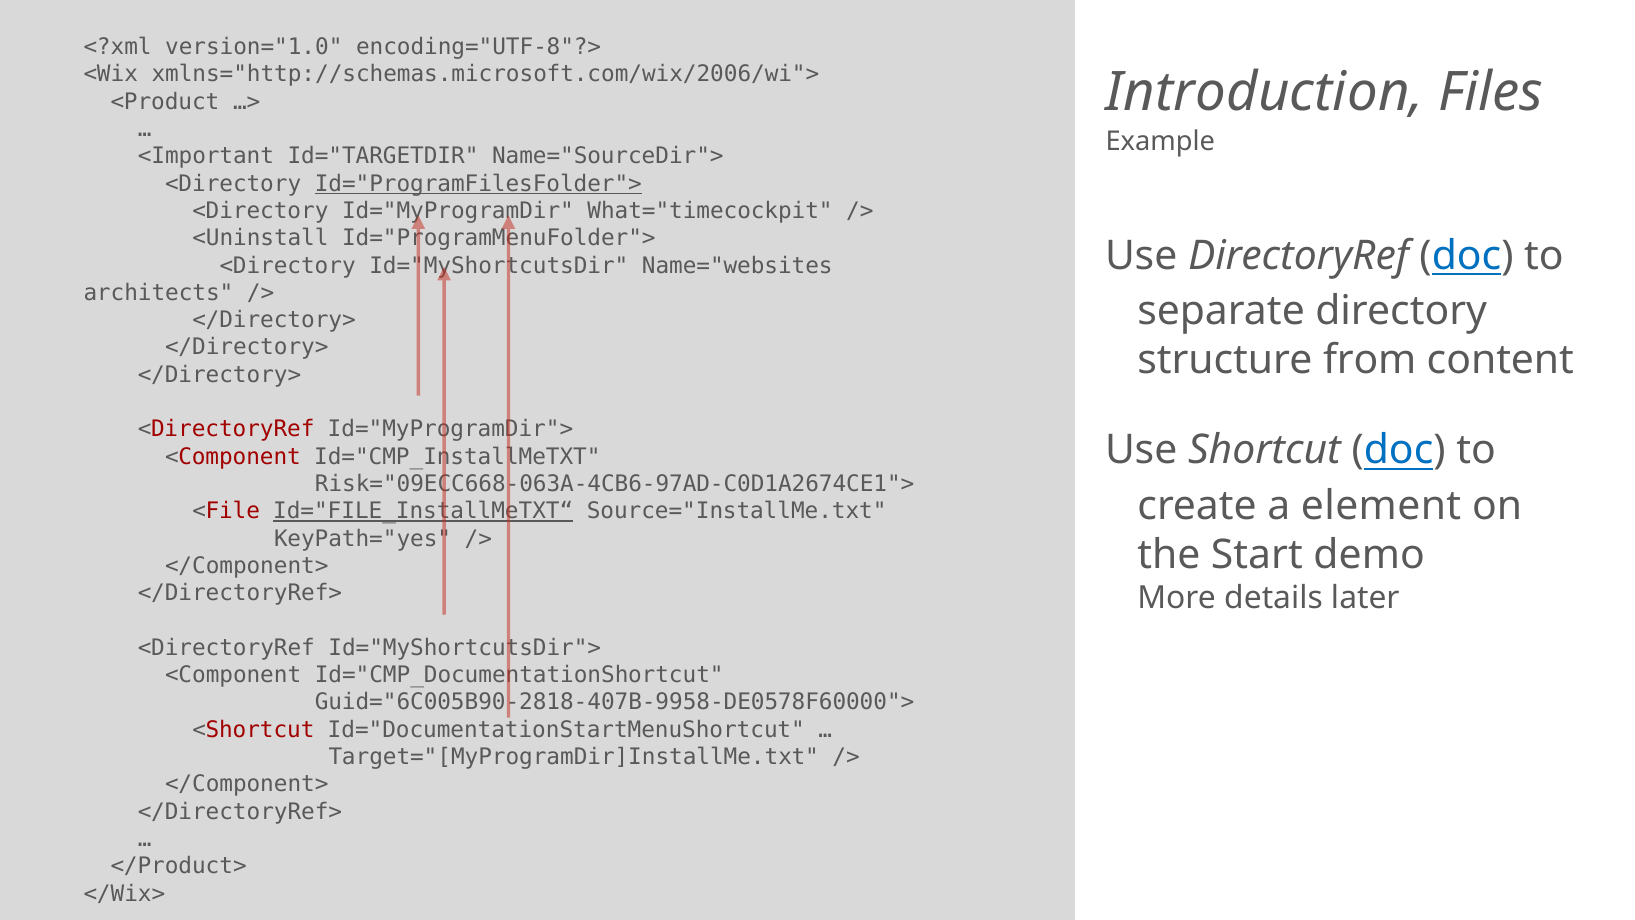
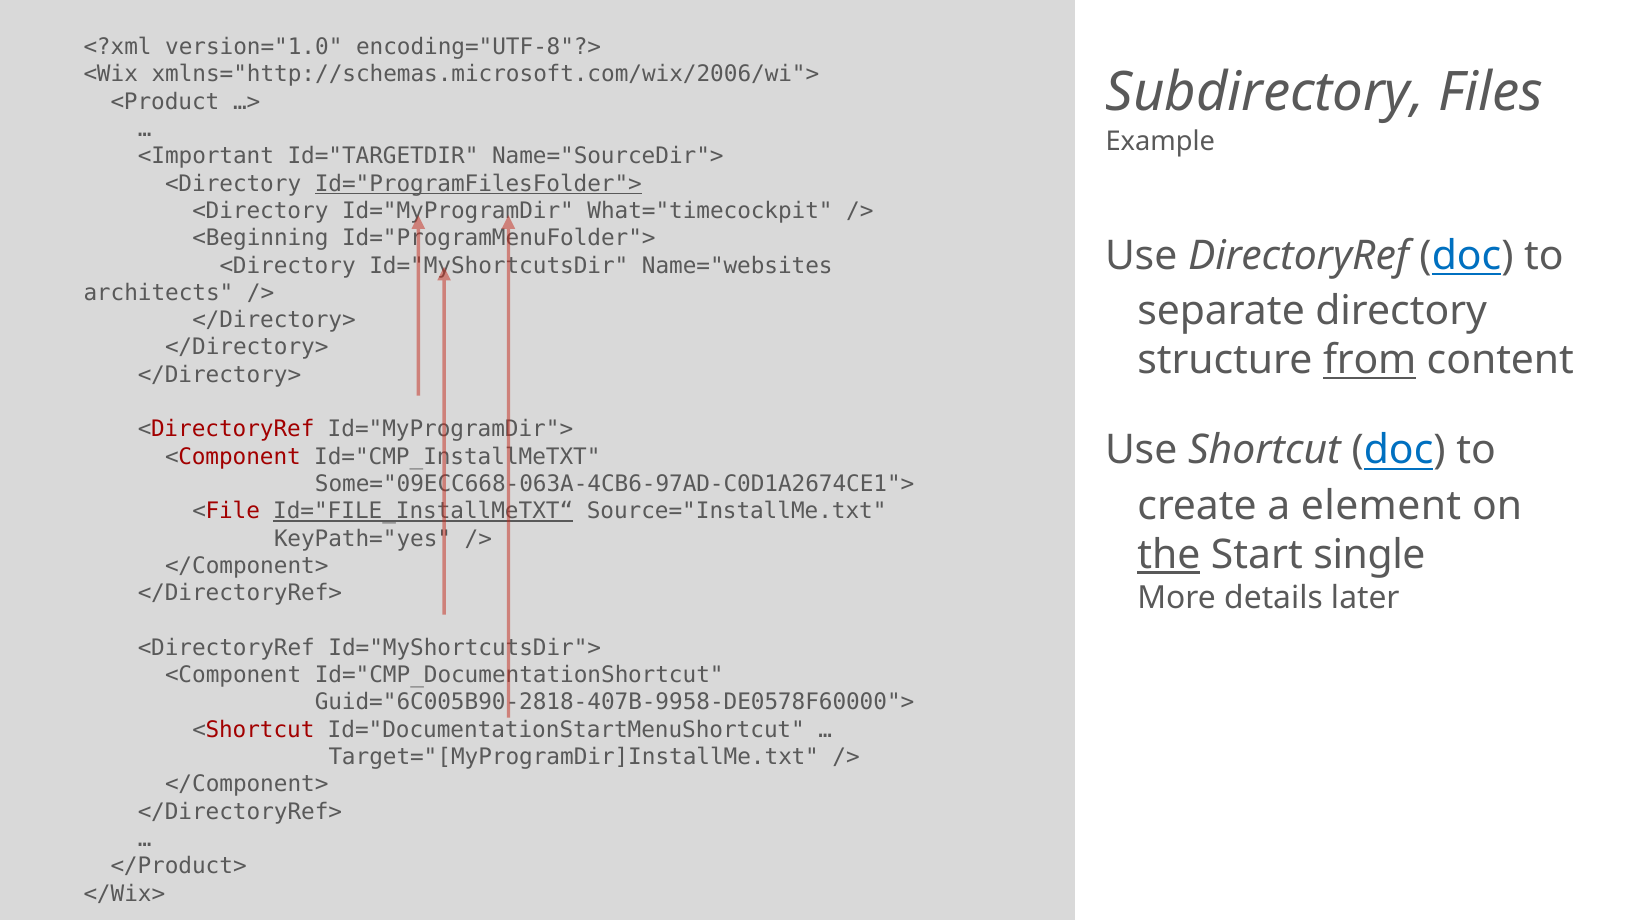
Introduction: Introduction -> Subdirectory (1265, 92)
<Uninstall: <Uninstall -> <Beginning (260, 238)
from underline: none -> present (1370, 360)
Risk="09ECC668-063A-4CB6-97AD-C0D1A2674CE1">: Risk="09ECC668-063A-4CB6-97AD-C0D1A2674CE1"> -> Some="09ECC668-063A-4CB6-97AD-C0D1A2674CE1"> (615, 484)
the underline: none -> present (1169, 555)
demo: demo -> single (1369, 555)
